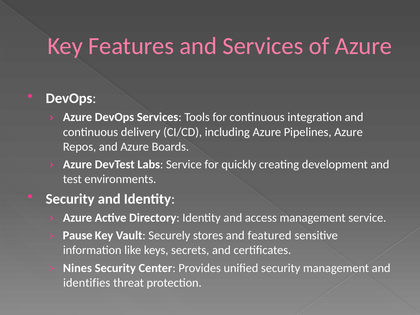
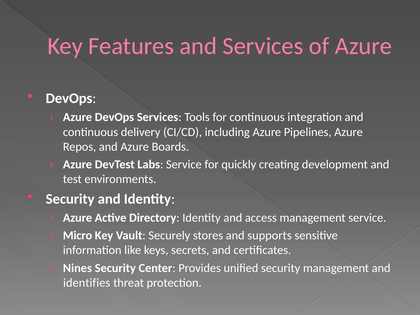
Pause: Pause -> Micro (78, 236)
featured: featured -> supports (270, 236)
